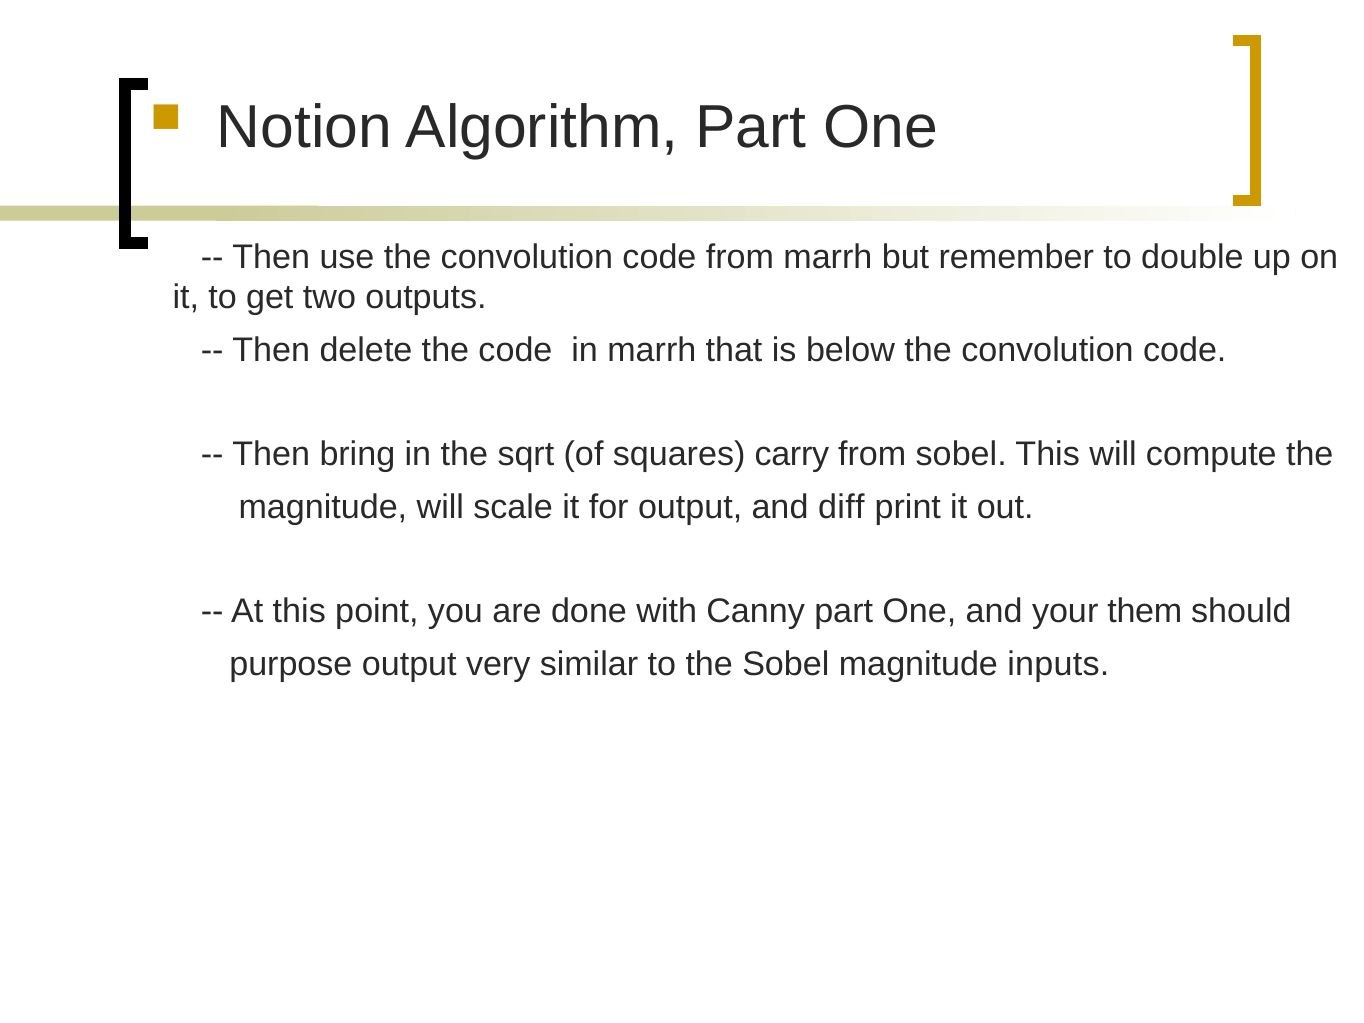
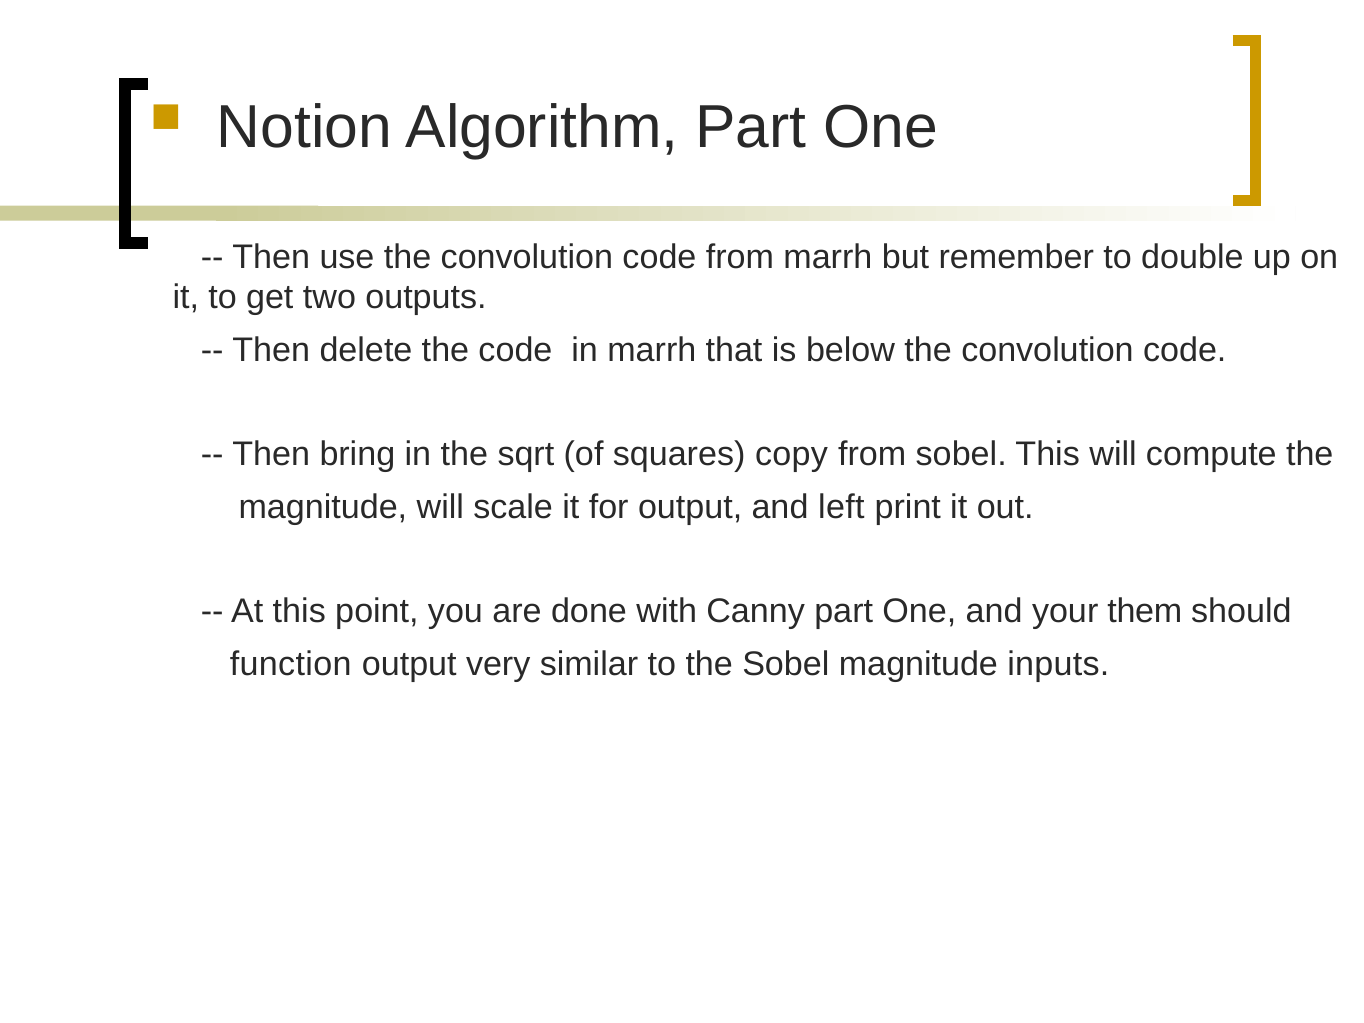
carry: carry -> copy (792, 455)
diff: diff -> left (841, 507)
purpose: purpose -> function (291, 664)
